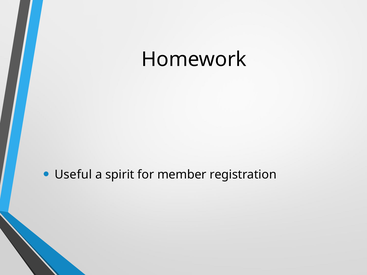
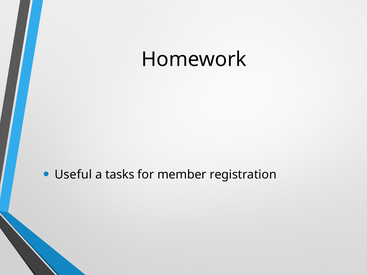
spirit: spirit -> tasks (120, 175)
